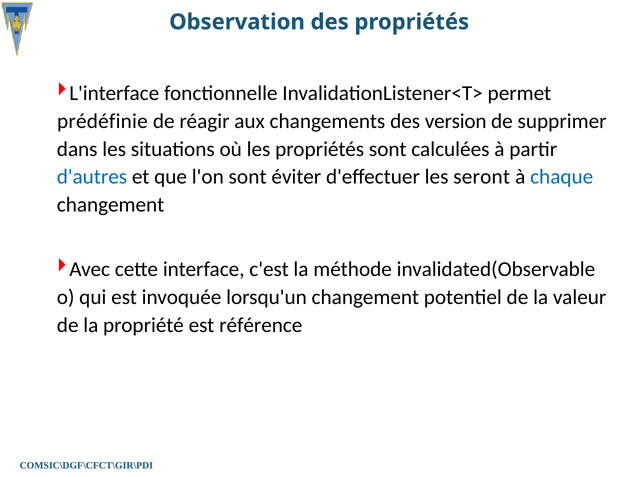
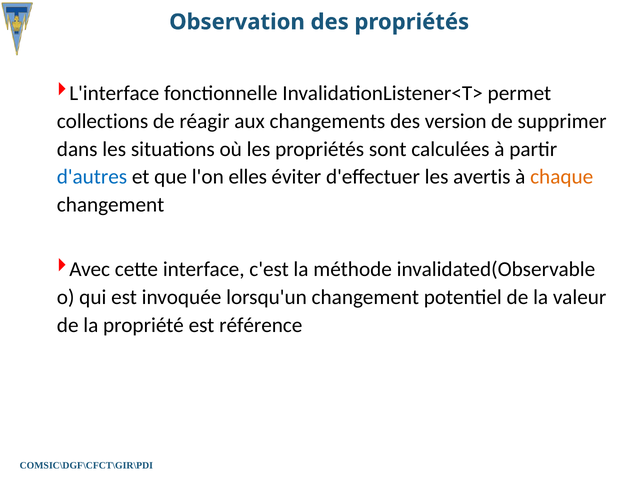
prédéfinie: prédéfinie -> collections (103, 121)
l'on sont: sont -> elles (248, 177)
seront: seront -> avertis (482, 177)
chaque colour: blue -> orange (562, 177)
